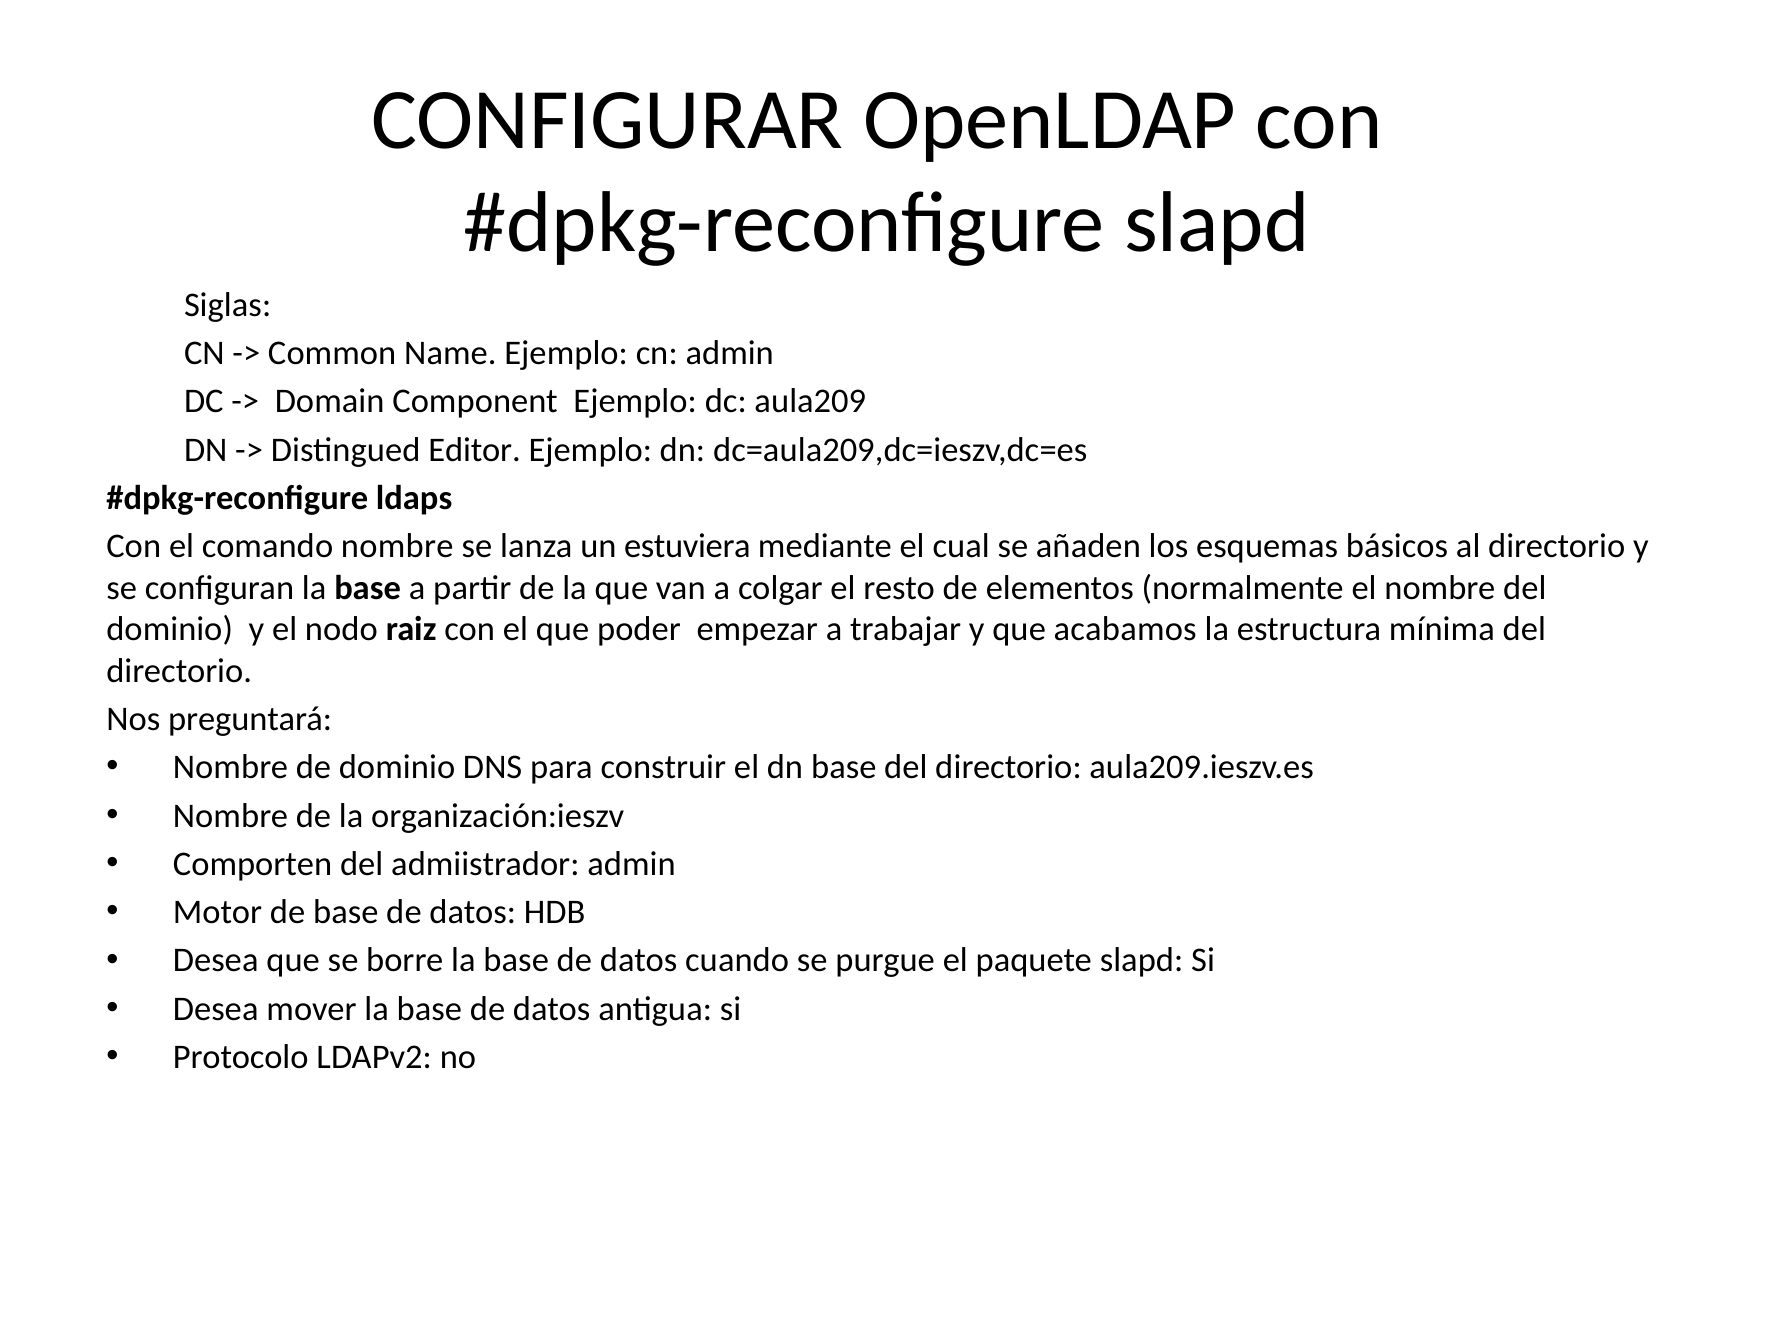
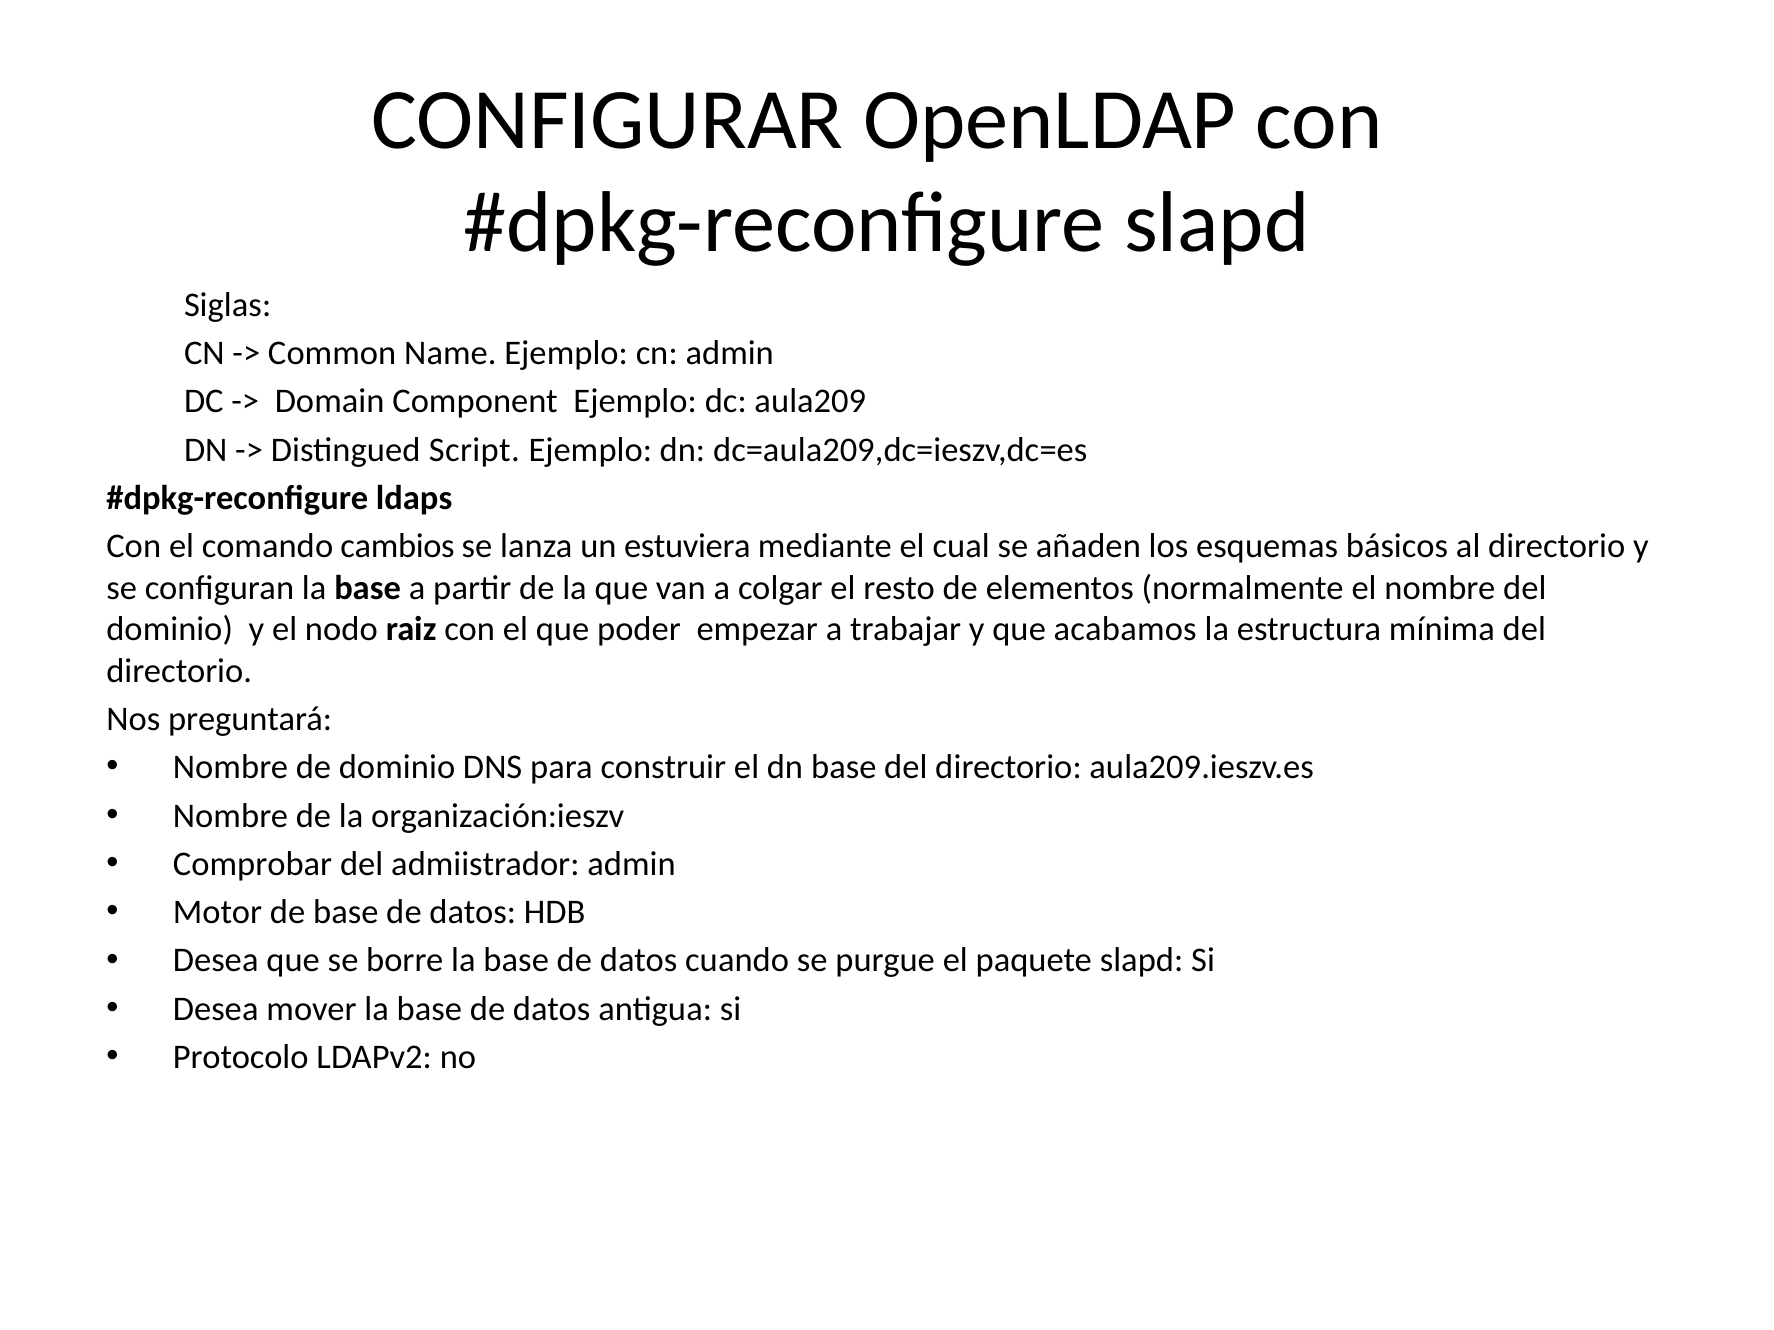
Editor: Editor -> Script (474, 450)
comando nombre: nombre -> cambios (398, 547)
Comporten: Comporten -> Comprobar (253, 864)
